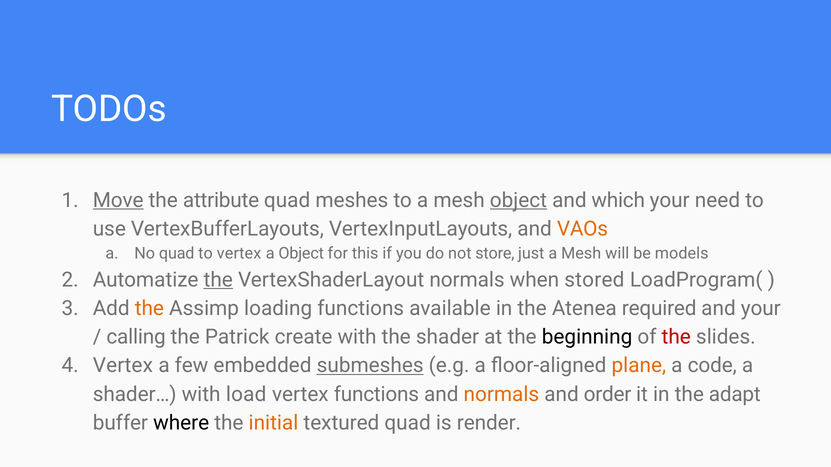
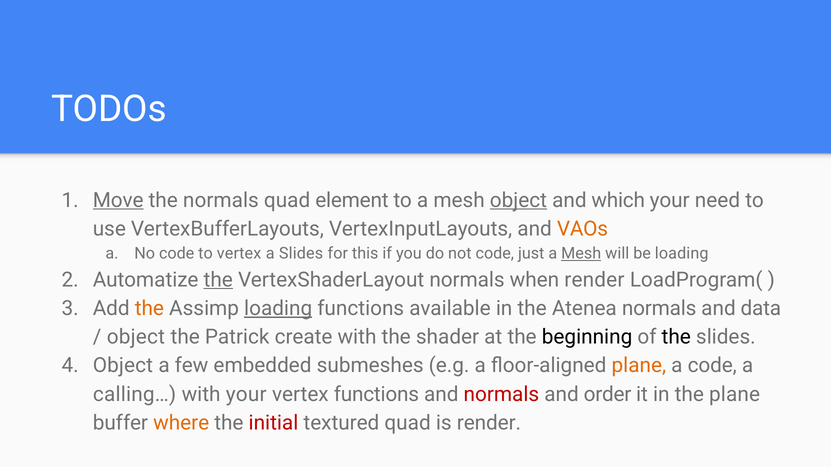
the attribute: attribute -> normals (221, 200)
meshes: meshes -> element (352, 200)
No quad: quad -> code (177, 254)
a Object: Object -> Slides (301, 254)
not store: store -> code (495, 254)
Mesh underline: none -> present (581, 254)
be models: models -> loading (682, 254)
when stored: stored -> render (594, 280)
loading underline: none -> present (278, 309)
Atenea required: required -> normals (659, 309)
and your: your -> data (761, 309)
calling: calling -> object (136, 337)
the colour: red -> black (676, 337)
Vertex: Vertex -> Object (123, 366)
submeshes underline: present -> none (370, 366)
shader…: shader… -> calling… (135, 395)
with load: load -> your (246, 395)
normals colour: orange -> red (501, 395)
the adapt: adapt -> plane (735, 395)
where colour: black -> orange (181, 423)
initial colour: orange -> red (273, 423)
